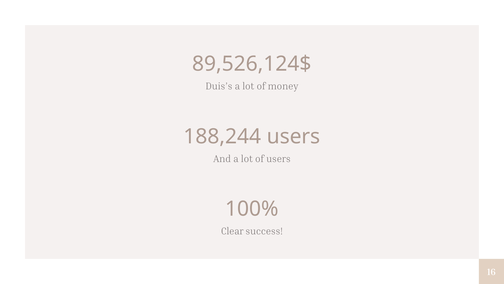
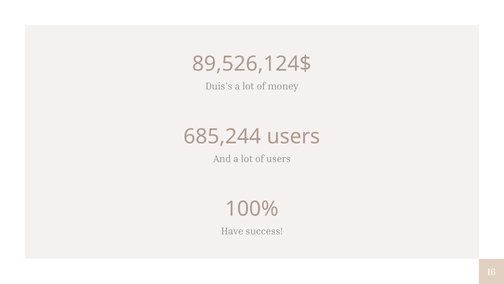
188,244: 188,244 -> 685,244 (222, 136)
Clear: Clear -> Have (232, 231)
